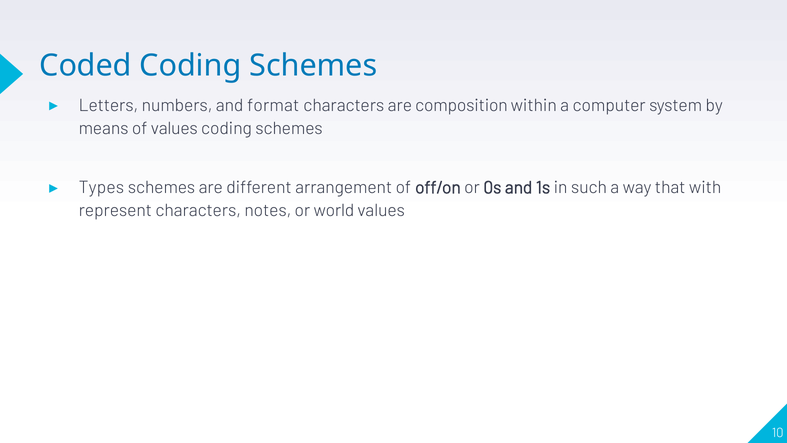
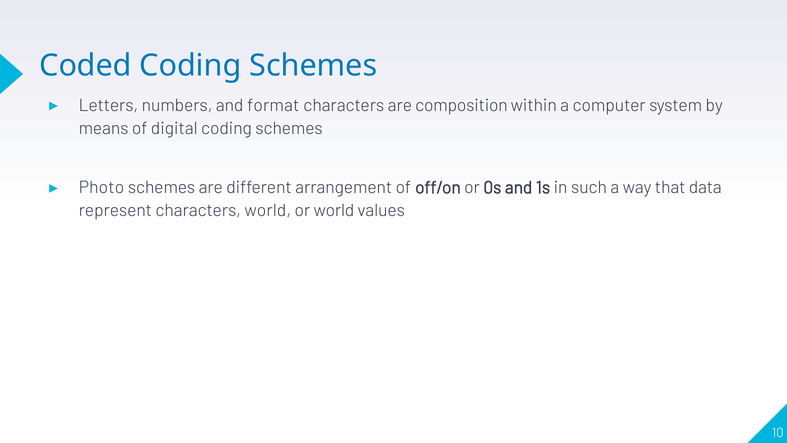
of values: values -> digital (174, 128)
Types: Types -> Photo (101, 187)
with: with -> data (705, 187)
characters notes: notes -> world (268, 211)
